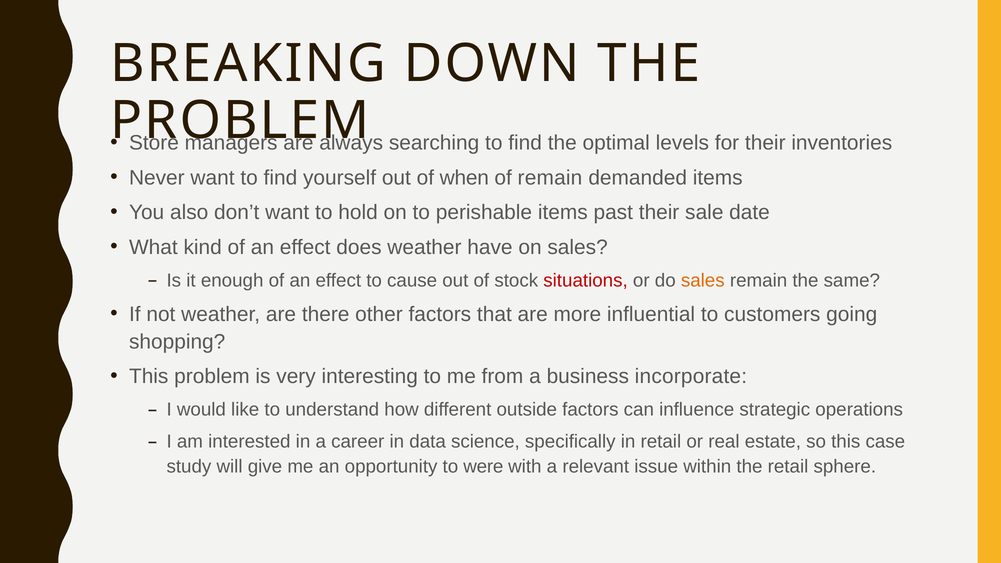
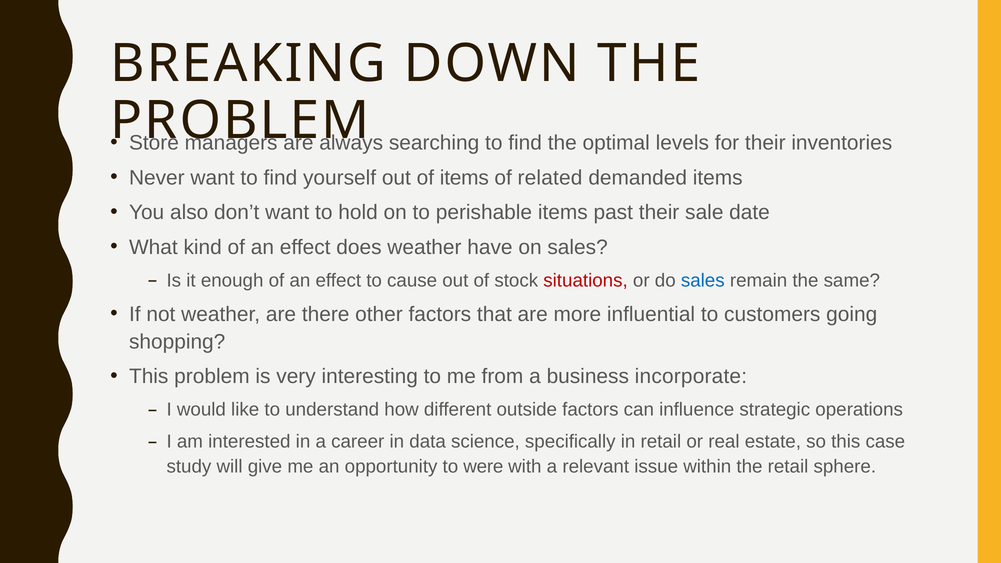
of when: when -> items (464, 178)
of remain: remain -> related (550, 178)
sales colour: orange -> blue (703, 280)
